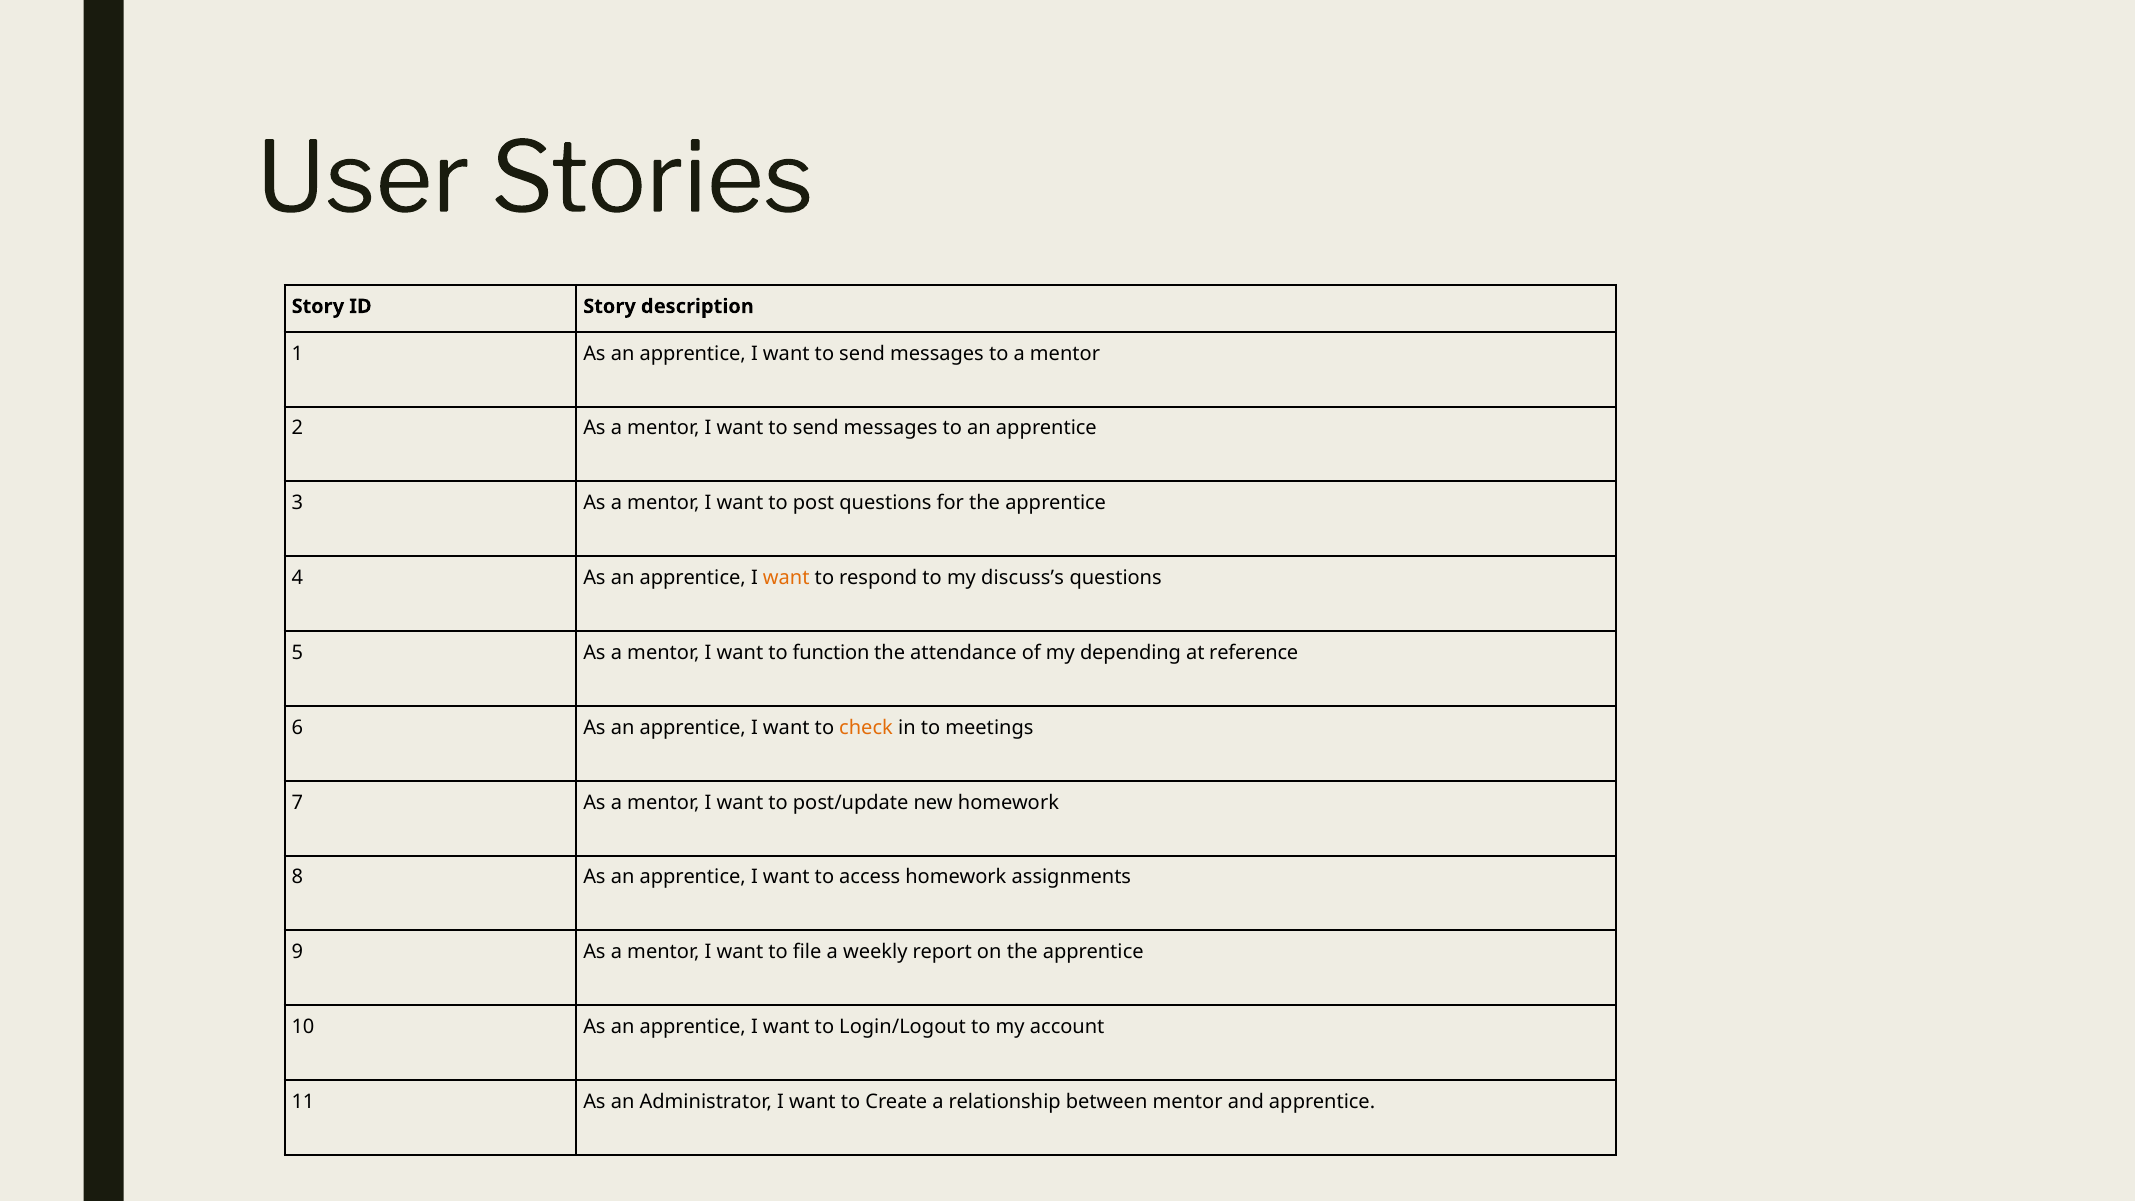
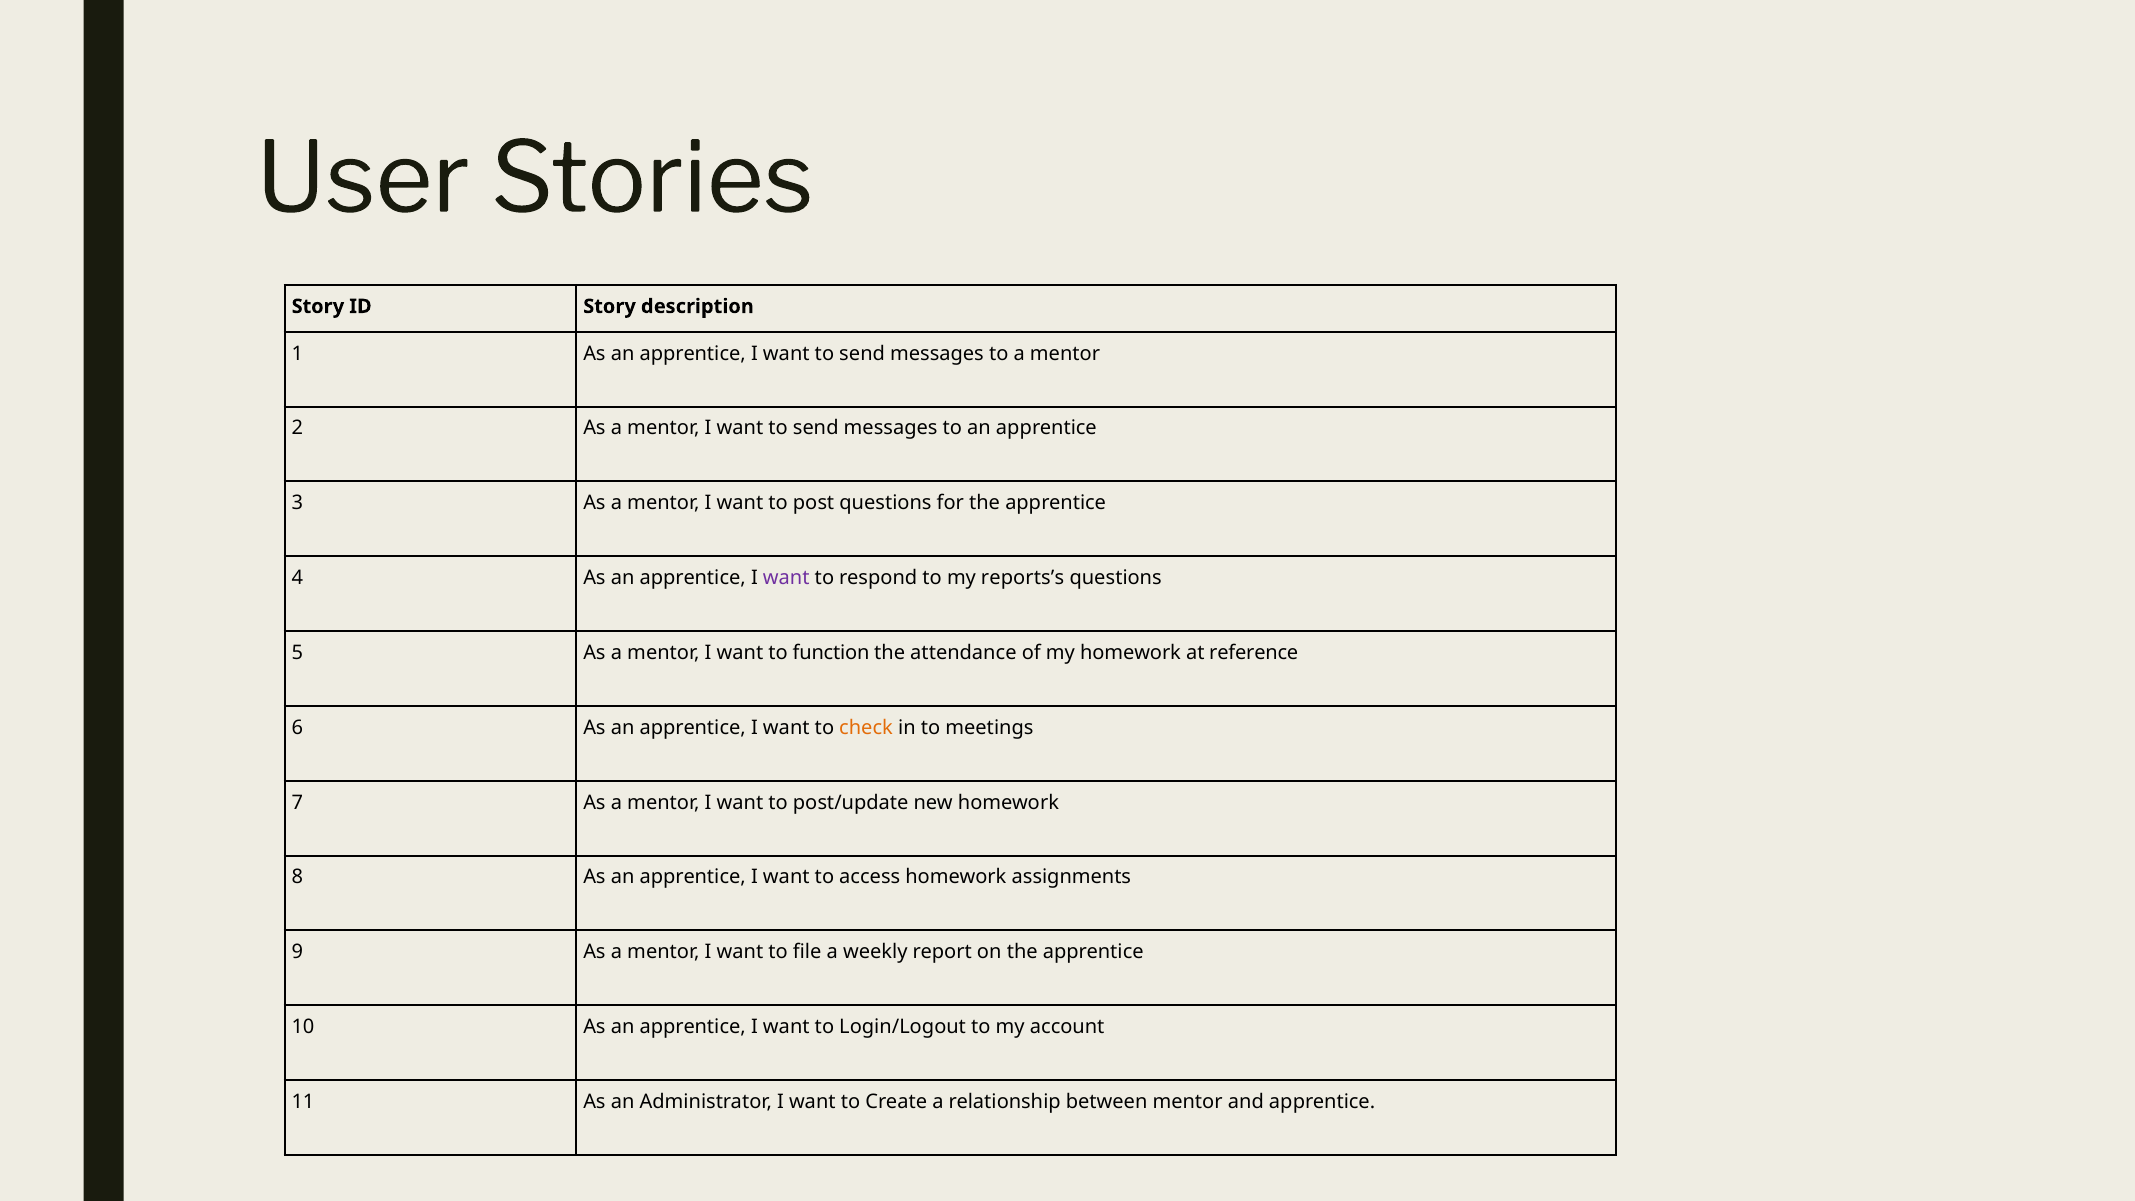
want colour: orange -> purple (786, 578)
discuss’s: discuss’s -> reports’s (1023, 578)
my depending: depending -> homework (1130, 653)
